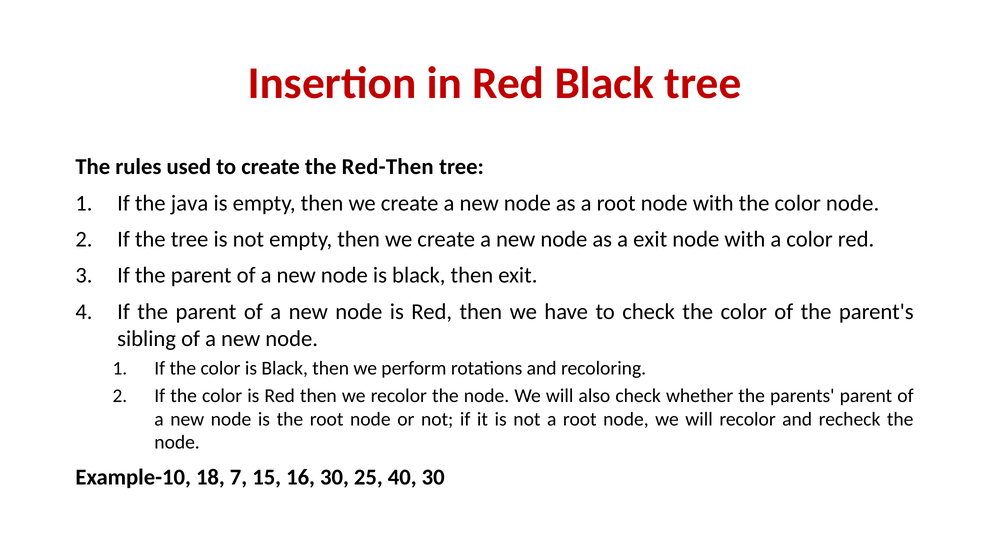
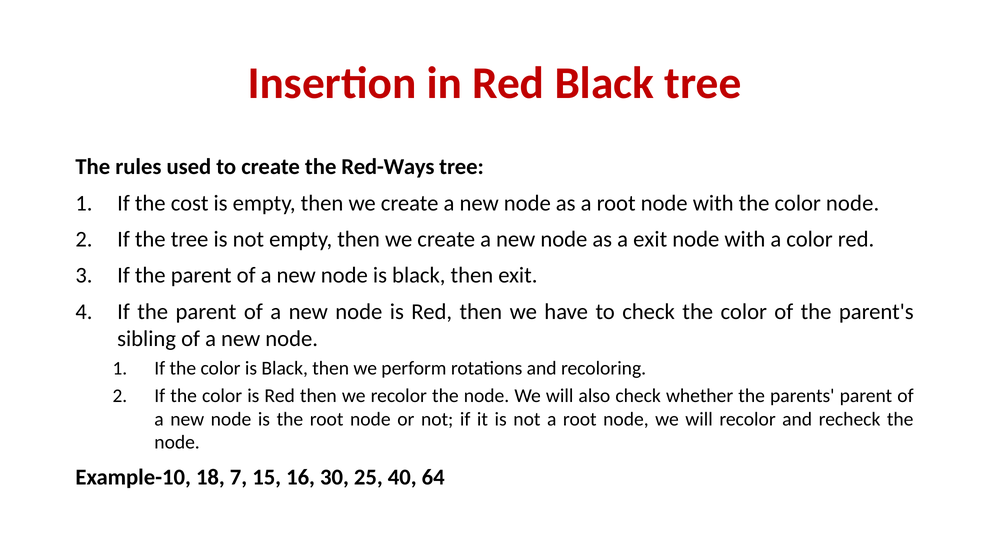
Red-Then: Red-Then -> Red-Ways (388, 167)
java: java -> cost (190, 203)
40 30: 30 -> 64 (433, 477)
